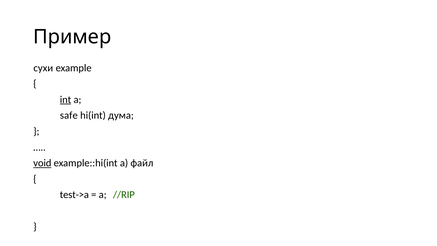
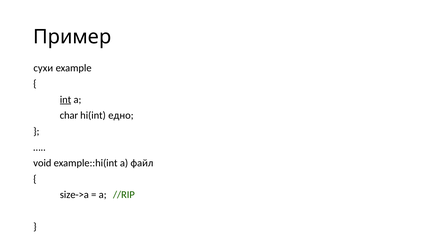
safe: safe -> char (69, 115)
дума: дума -> едно (121, 115)
void underline: present -> none (42, 163)
test->a: test->a -> size->a (74, 195)
